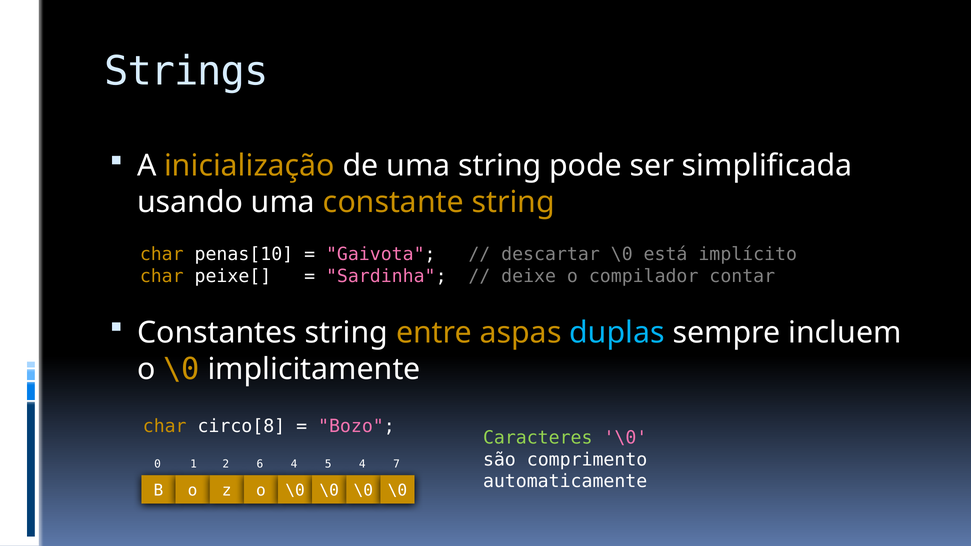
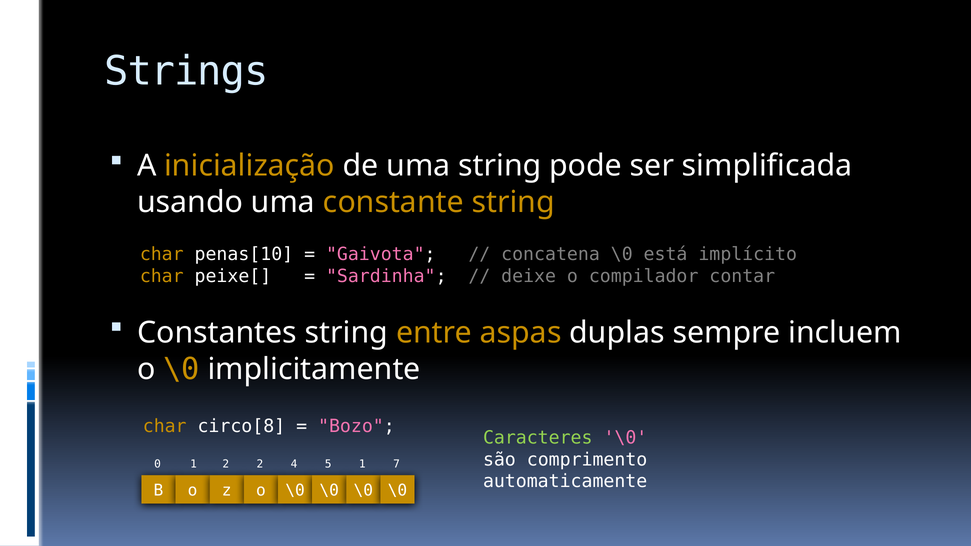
descartar: descartar -> concatena (551, 254)
duplas colour: light blue -> white (617, 333)
2 6: 6 -> 2 (260, 464)
5 4: 4 -> 1 (362, 464)
